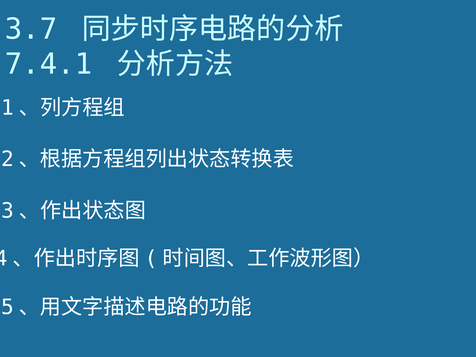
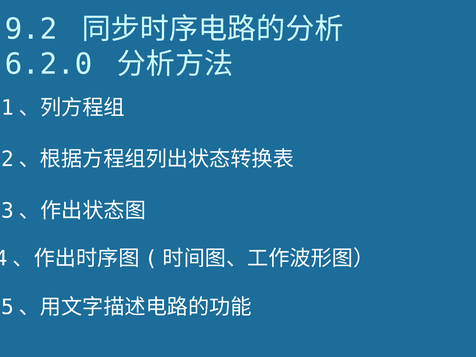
3.7: 3.7 -> 9.2 (31, 29)
7.4.1: 7.4.1 -> 6.2.0 (49, 64)
